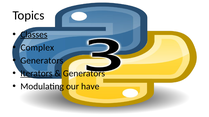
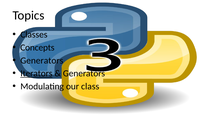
Classes underline: present -> none (34, 35)
Complex: Complex -> Concepts (37, 48)
have: have -> class (90, 87)
